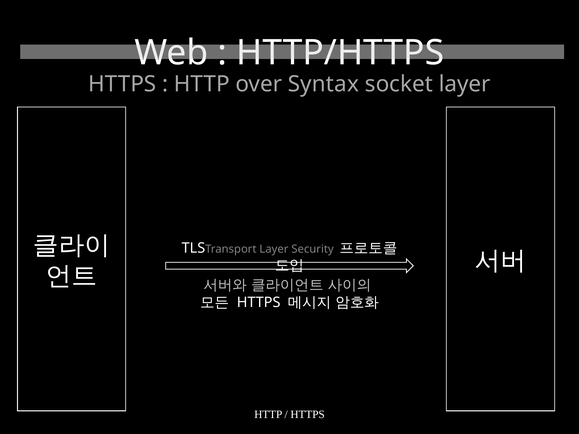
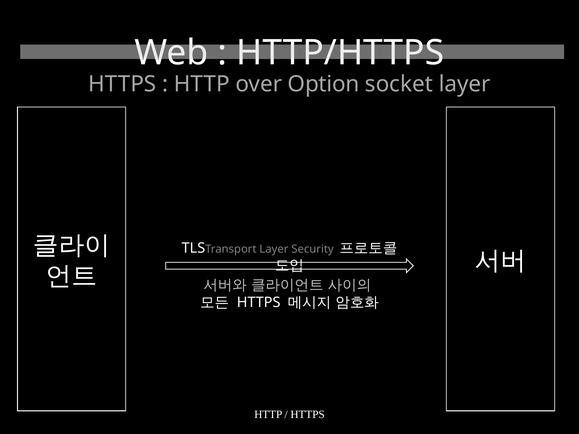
Syntax: Syntax -> Option (324, 84)
